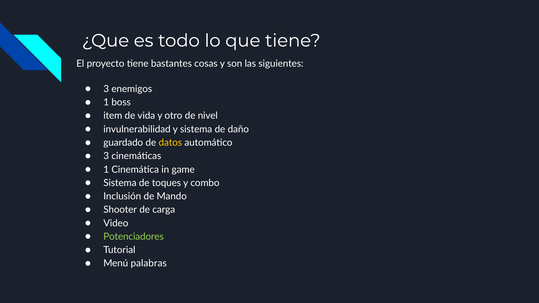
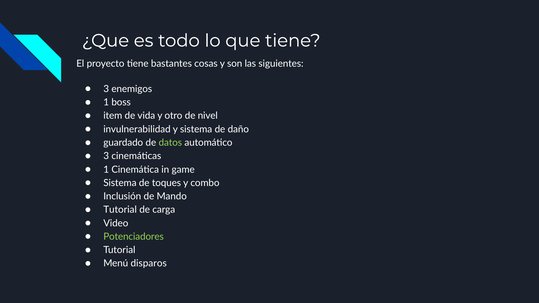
datos colour: yellow -> light green (170, 143)
Shooter: Shooter -> Tutorial (120, 210)
palabras: palabras -> disparos (149, 264)
